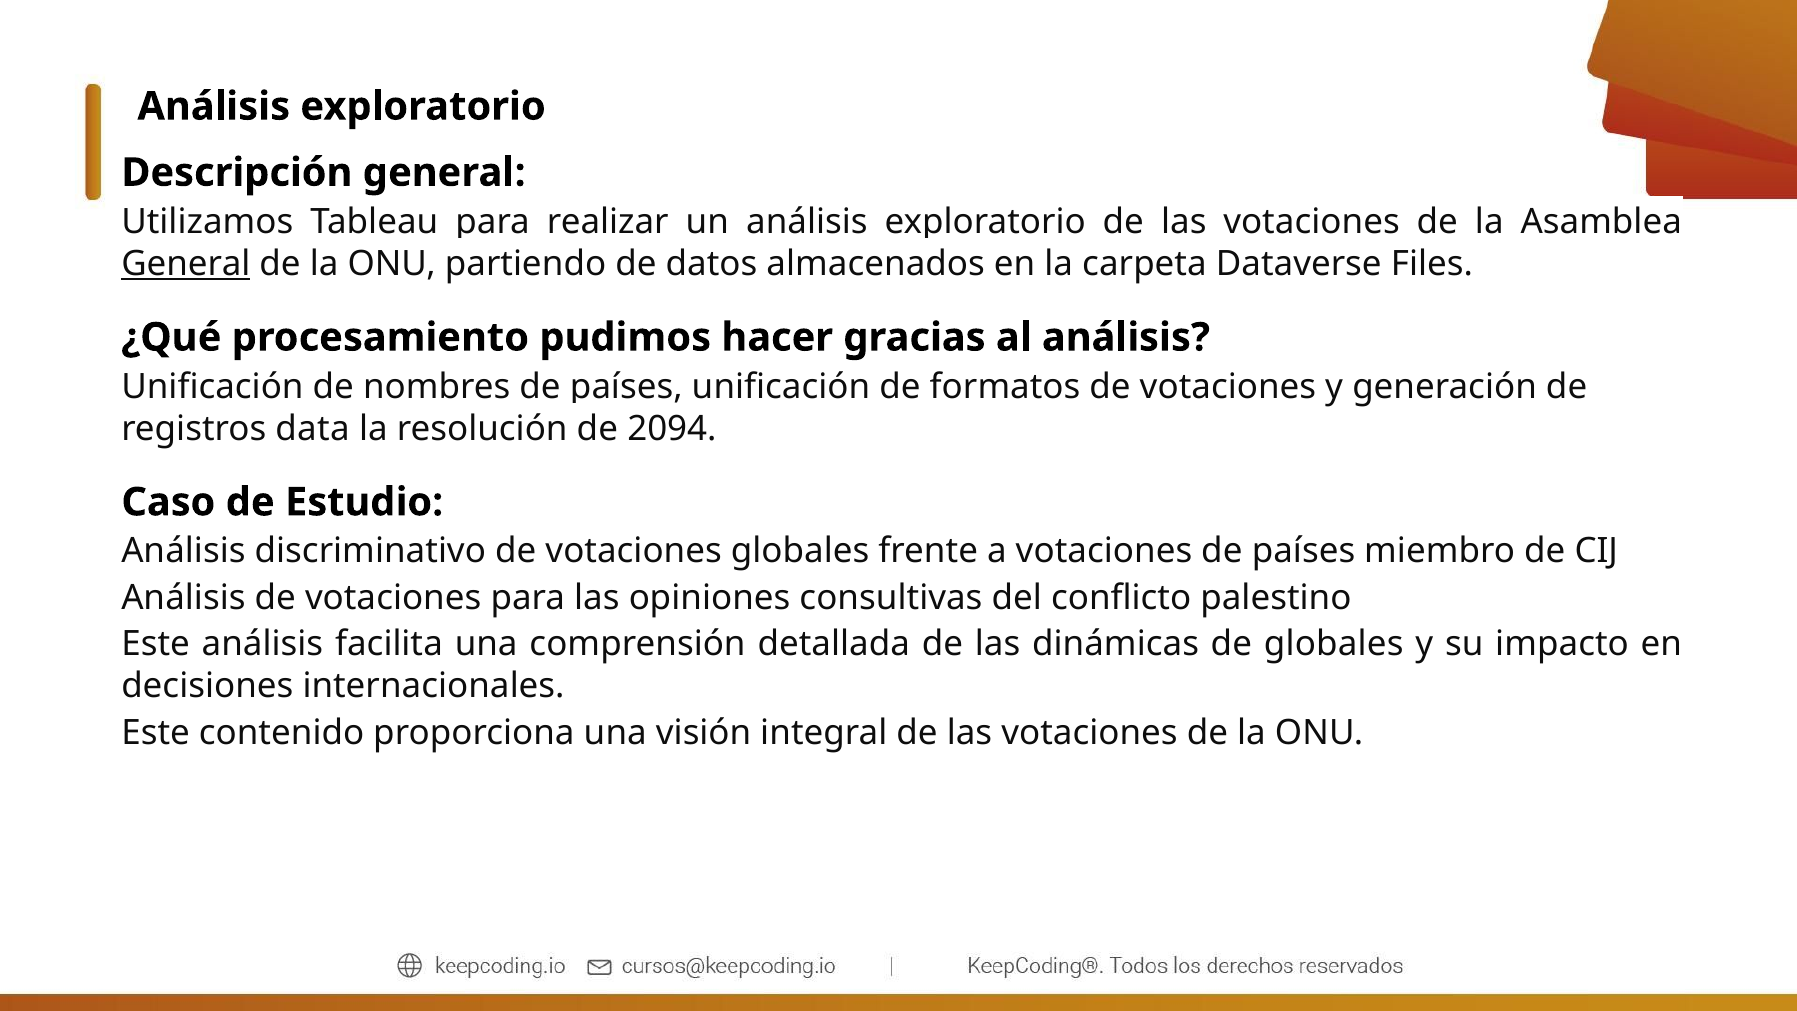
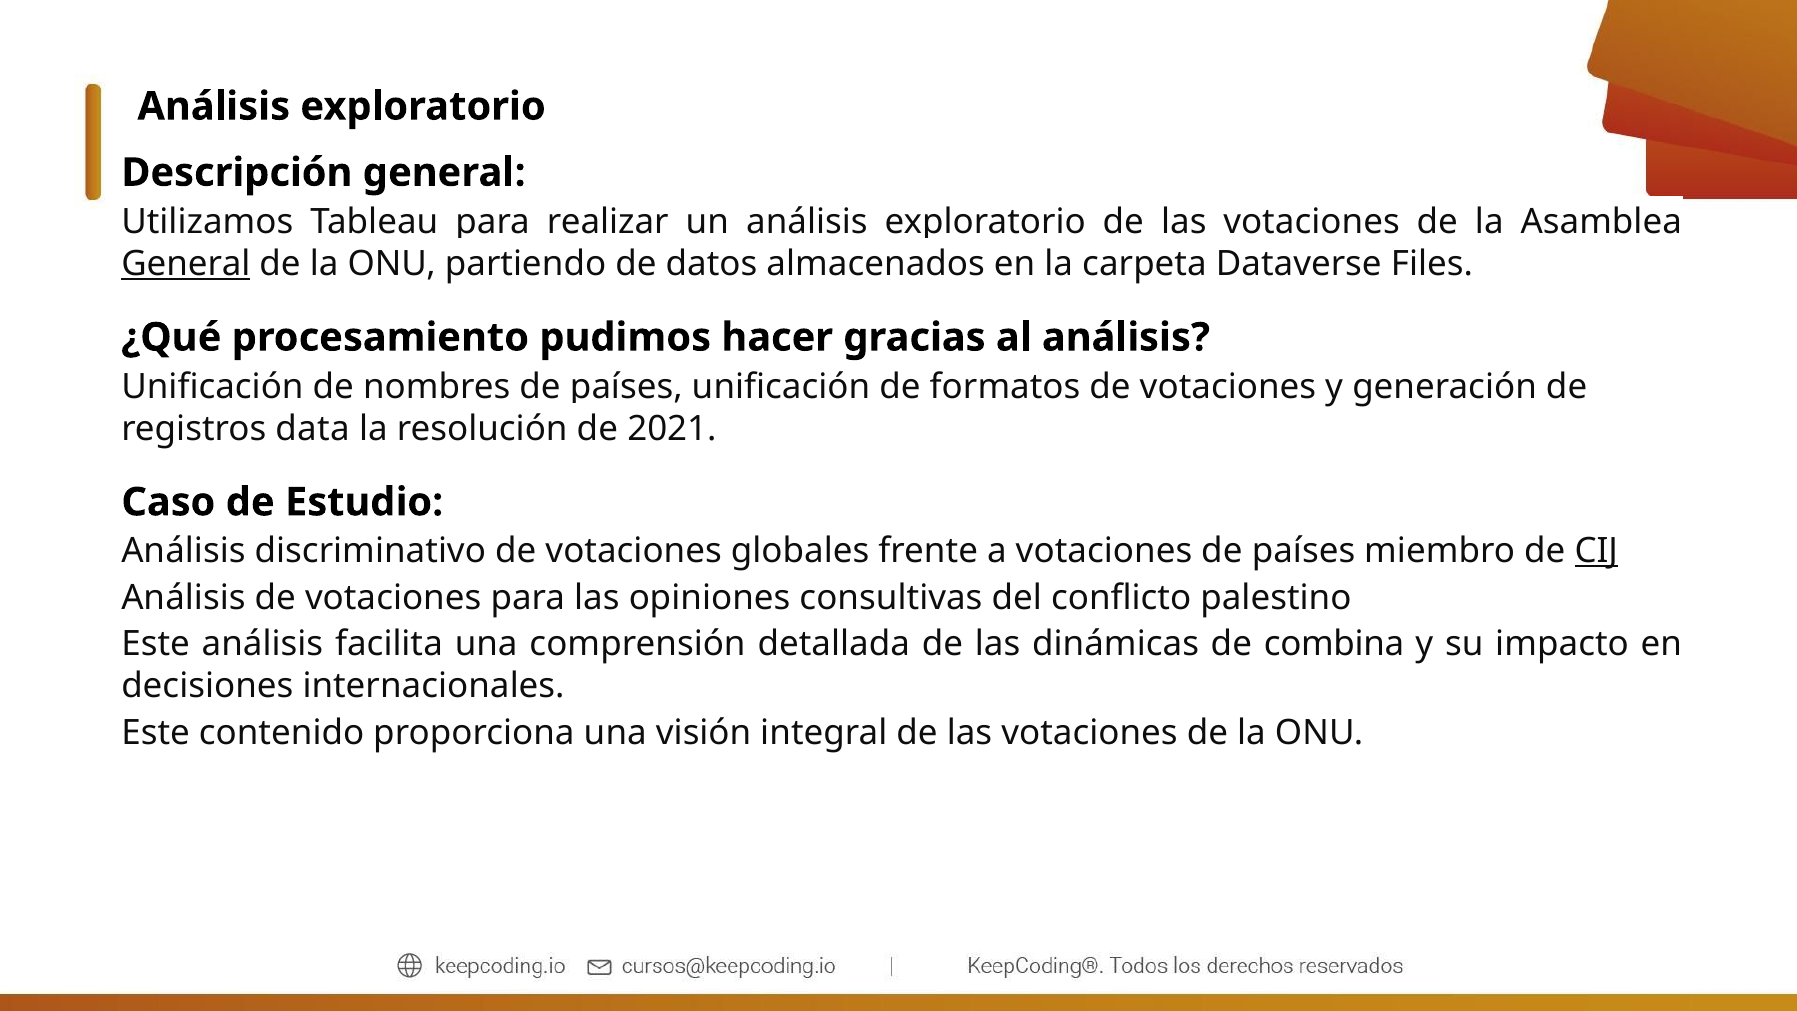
2094: 2094 -> 2021 (672, 428)
CIJ underline: none -> present (1596, 551)
de globales: globales -> combina (1334, 644)
